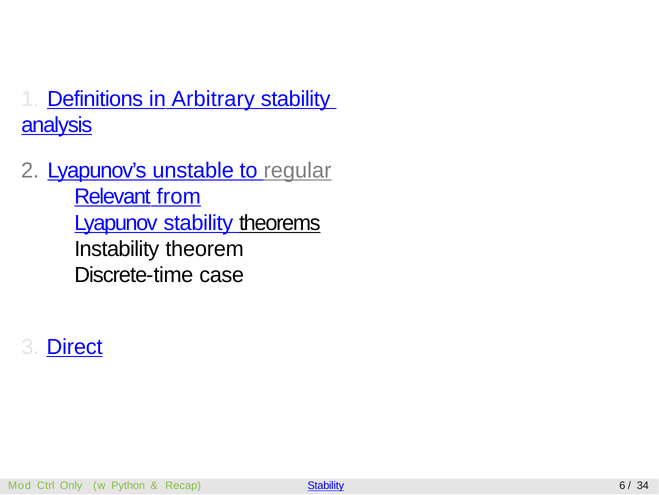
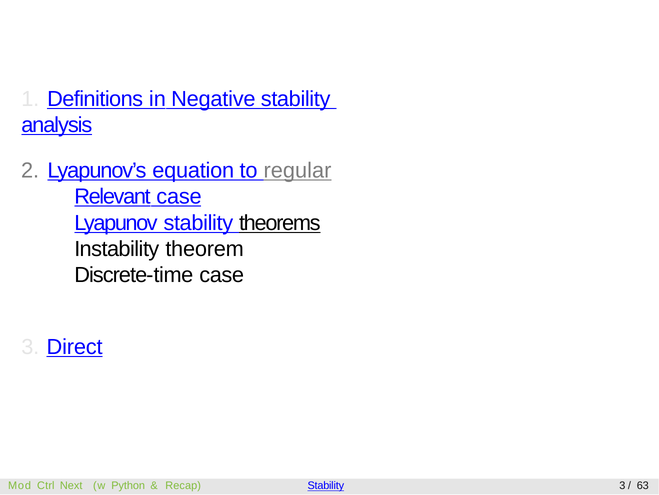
Arbitrary: Arbitrary -> Negative (213, 99)
unstable: unstable -> equation (193, 170)
Relevant from: from -> case (179, 196)
Only: Only -> Next (71, 486)
Stability 6: 6 -> 3 (622, 486)
34: 34 -> 63 (643, 486)
